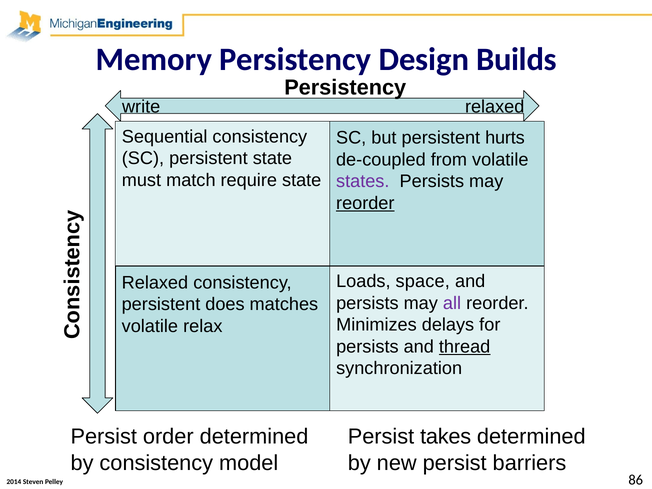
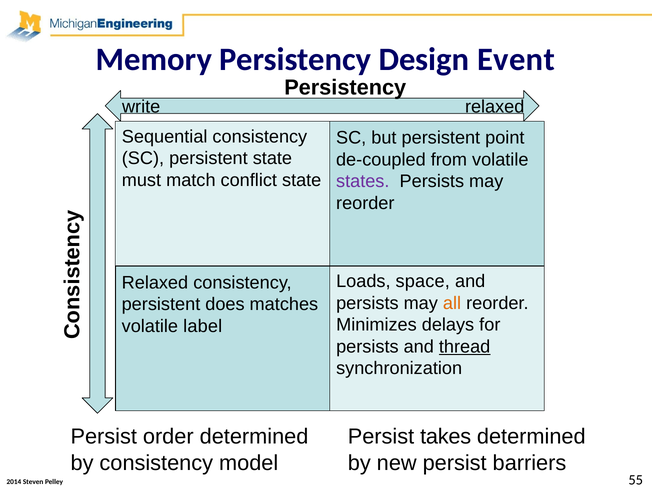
Builds: Builds -> Event (516, 59)
hurts: hurts -> point (505, 138)
require: require -> conflict (249, 180)
reorder underline: present -> none (365, 203)
all colour: purple -> orange (452, 303)
relax: relax -> label (203, 326)
86: 86 -> 55 (636, 480)
